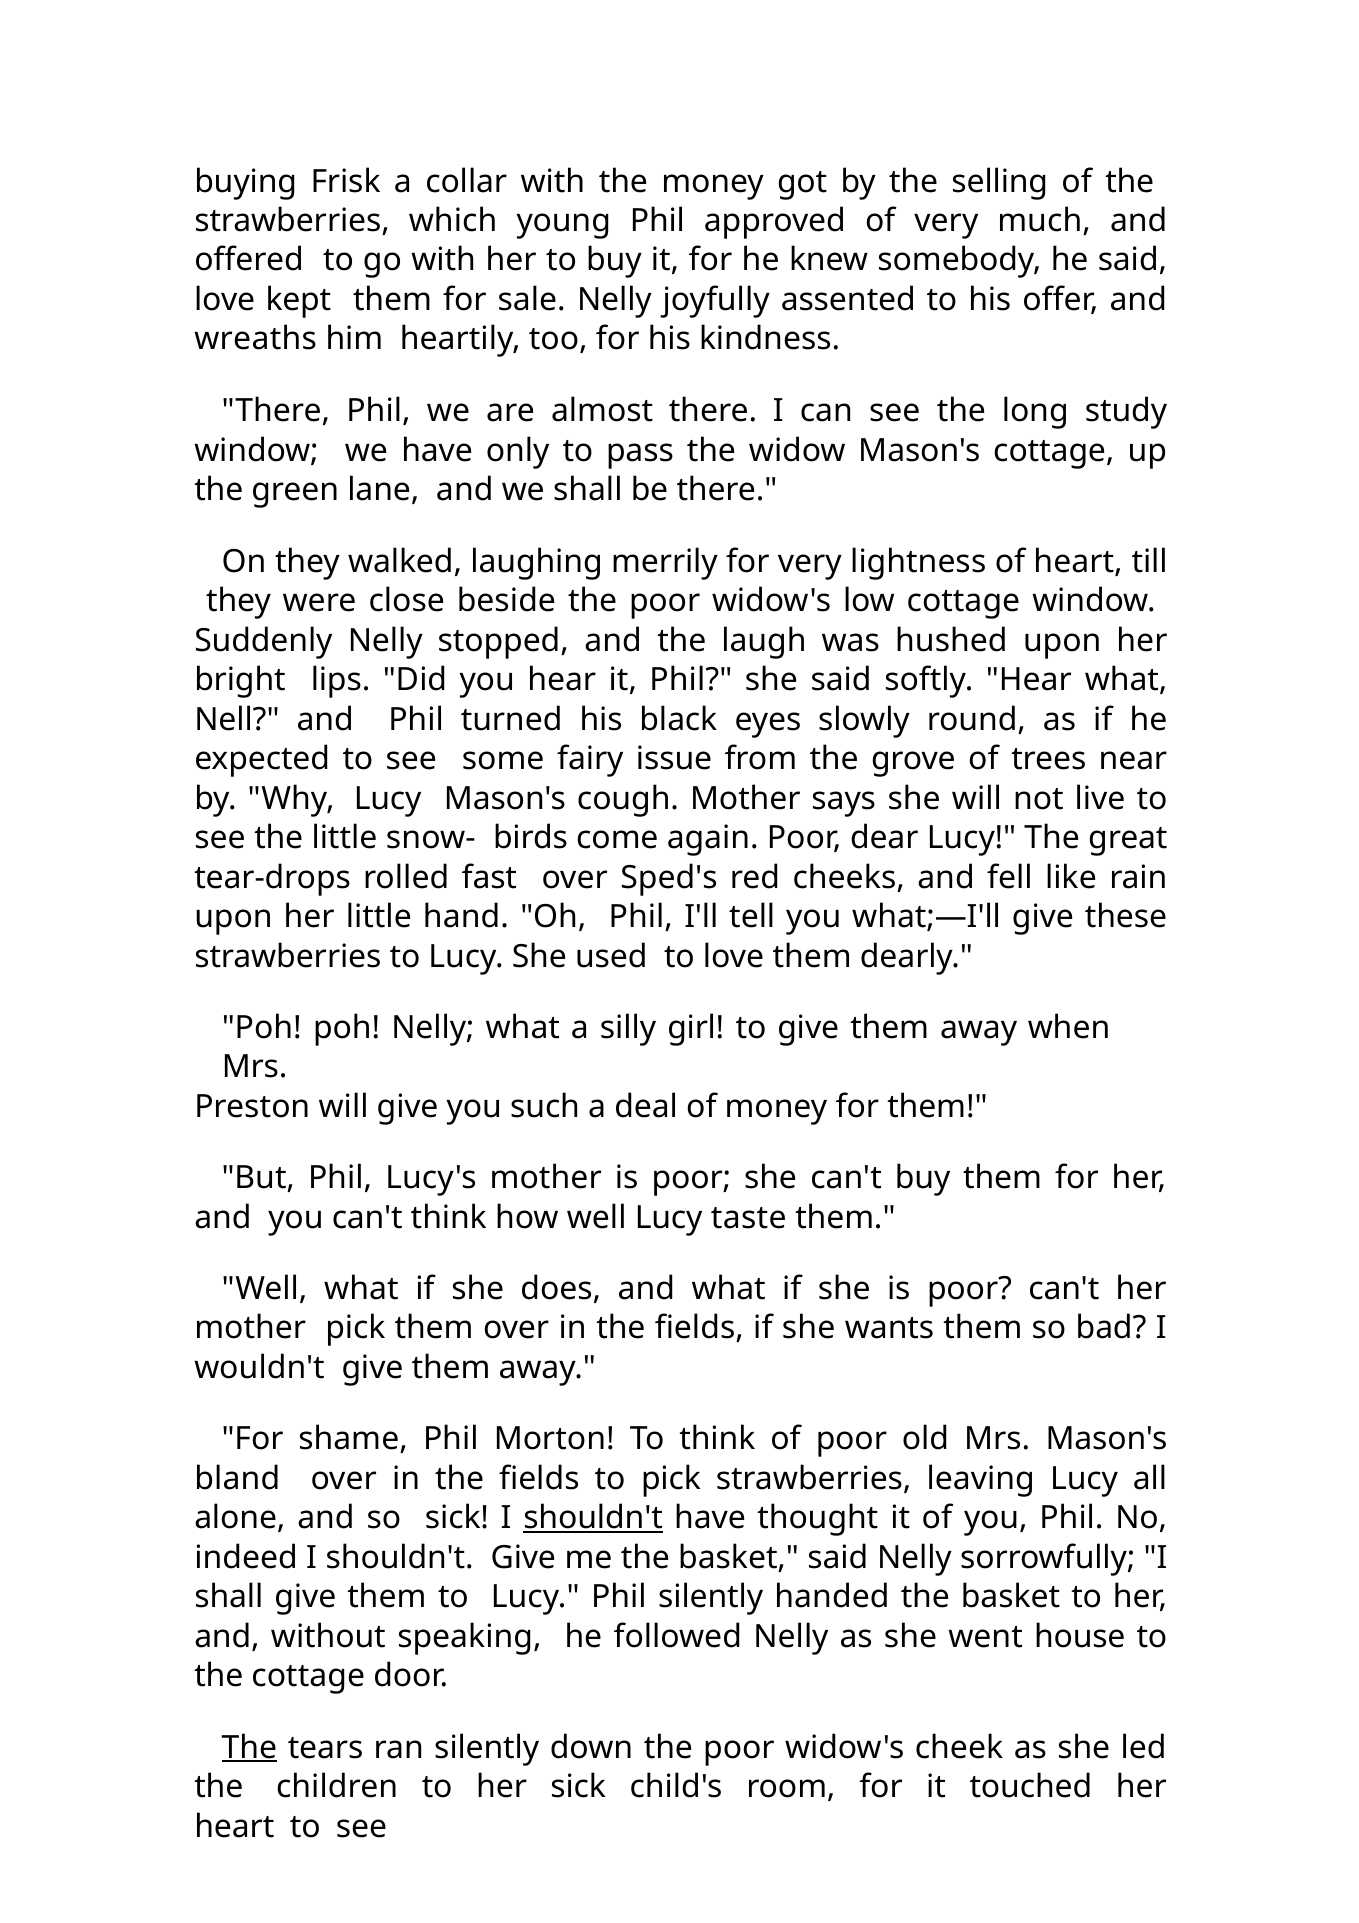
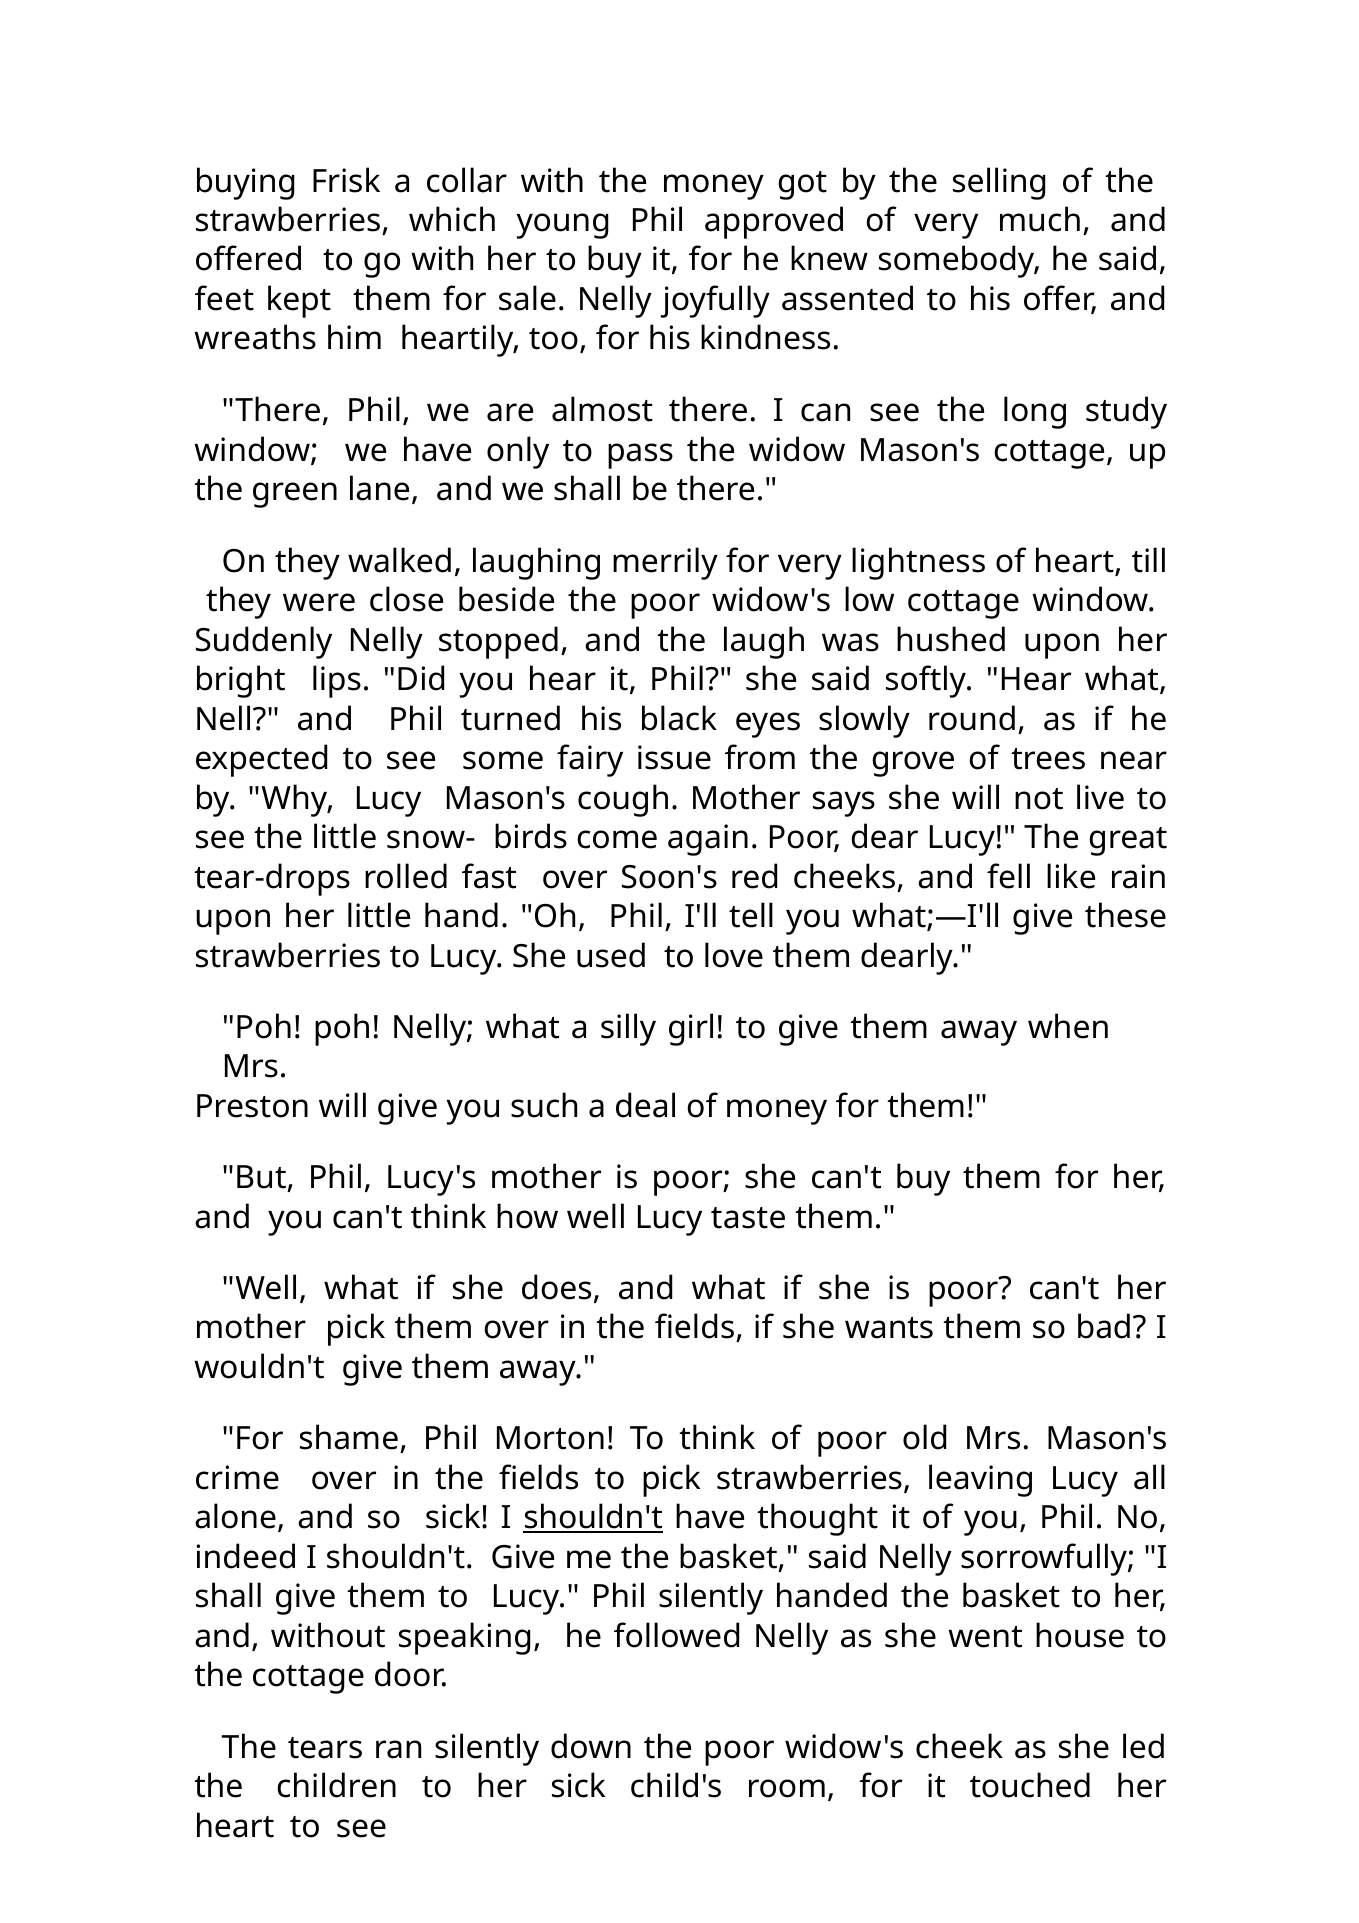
love: love -> feet (224, 300)
Sped's: Sped's -> Soon's (669, 878)
bland: bland -> crime (237, 1479)
The underline: present -> none (249, 1748)
